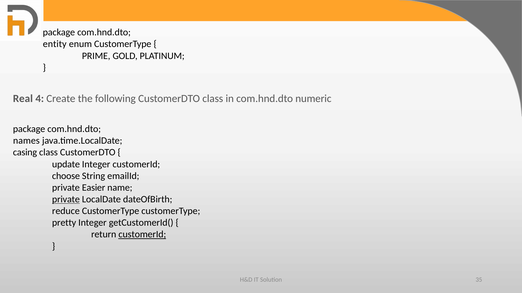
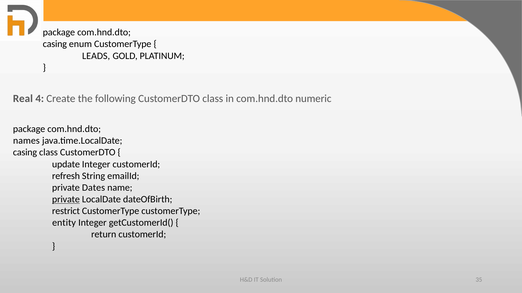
entity: entity -> casing (55, 44)
PRIME: PRIME -> LEADS (96, 56)
choose: choose -> refresh (66, 176)
Easier: Easier -> Dates (93, 188)
reduce: reduce -> restrict (66, 211)
pretty: pretty -> entity (64, 223)
customerId underline: present -> none (142, 235)
